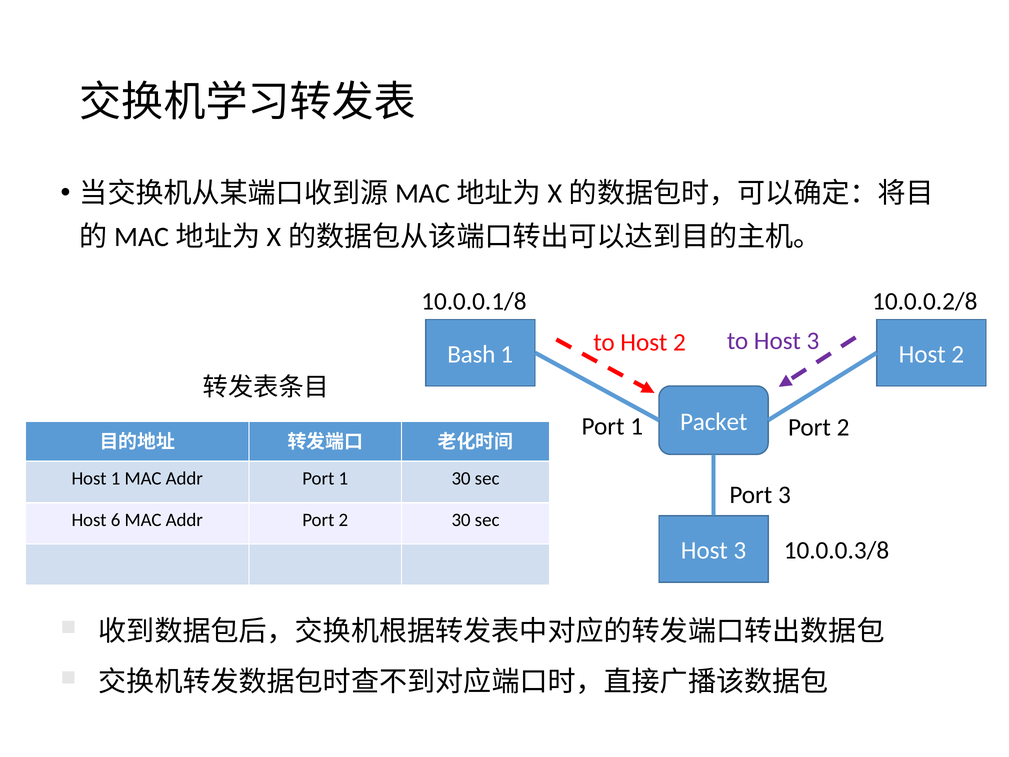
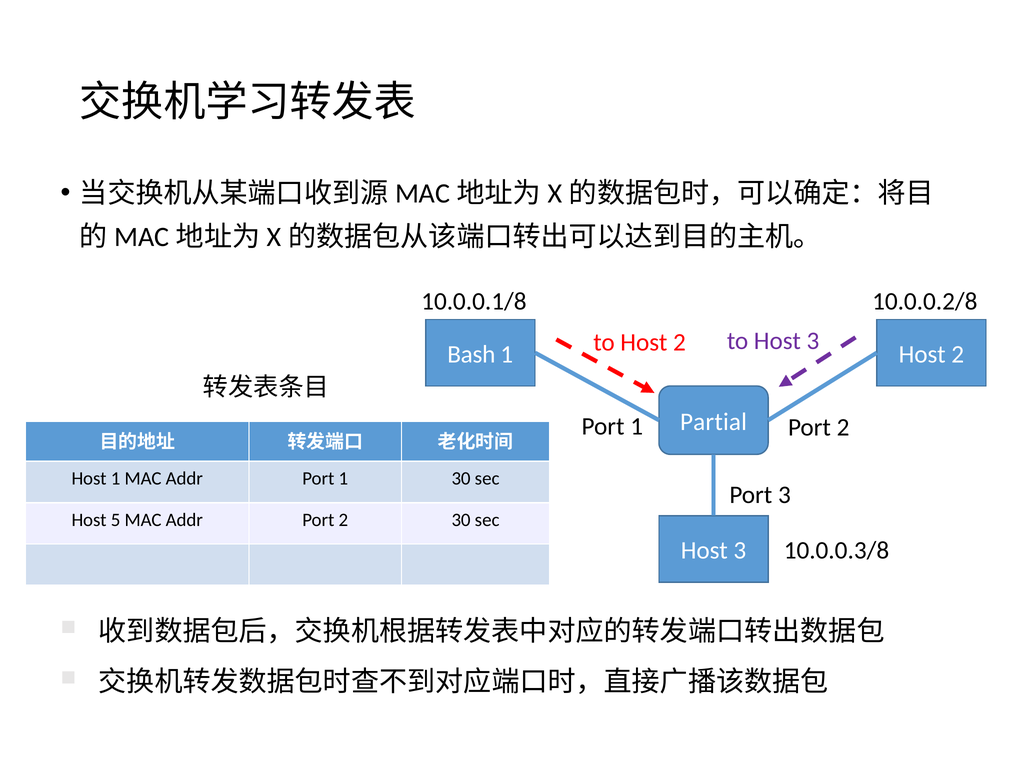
Packet: Packet -> Partial (714, 422)
6: 6 -> 5 (116, 520)
